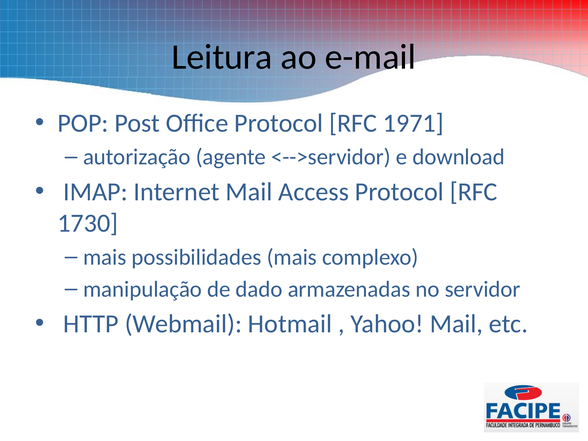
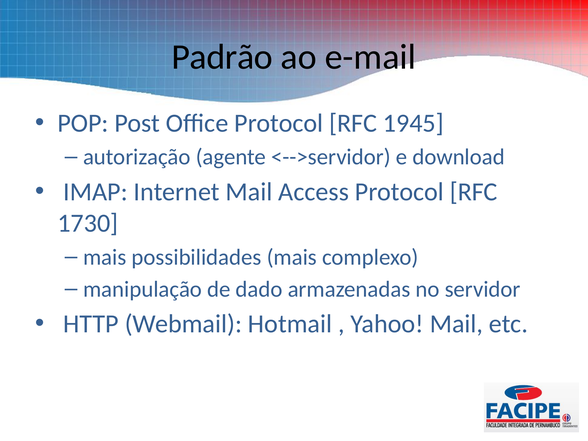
Leitura: Leitura -> Padrão (222, 57)
1971: 1971 -> 1945 (413, 123)
